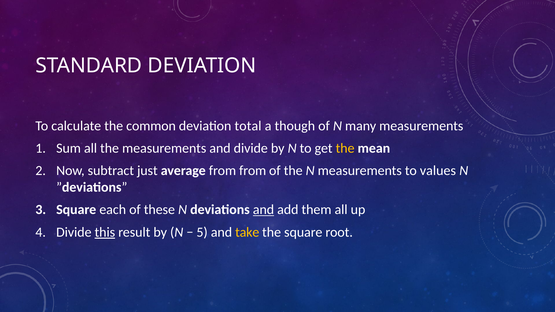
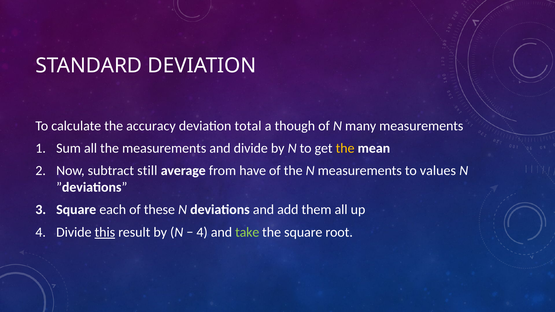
common: common -> accuracy (151, 126)
just: just -> still (147, 171)
from from: from -> have (253, 171)
and underline: present -> none (264, 210)
5: 5 -> 4 (202, 232)
take colour: yellow -> light green (247, 232)
